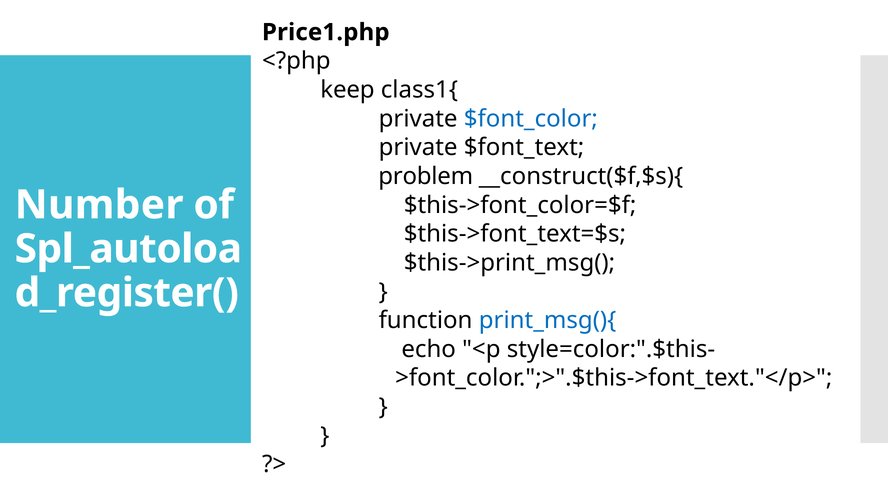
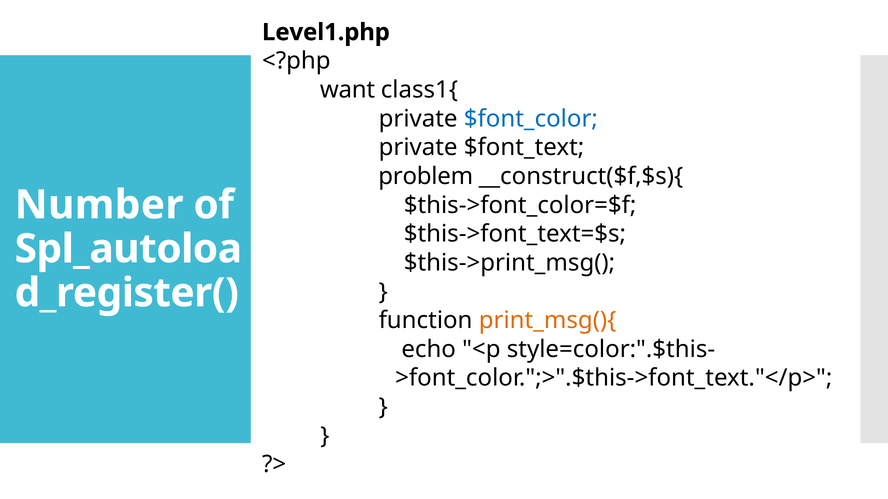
Price1.php: Price1.php -> Level1.php (326, 32)
keep: keep -> want (348, 90)
print_msg(){ colour: blue -> orange (548, 321)
